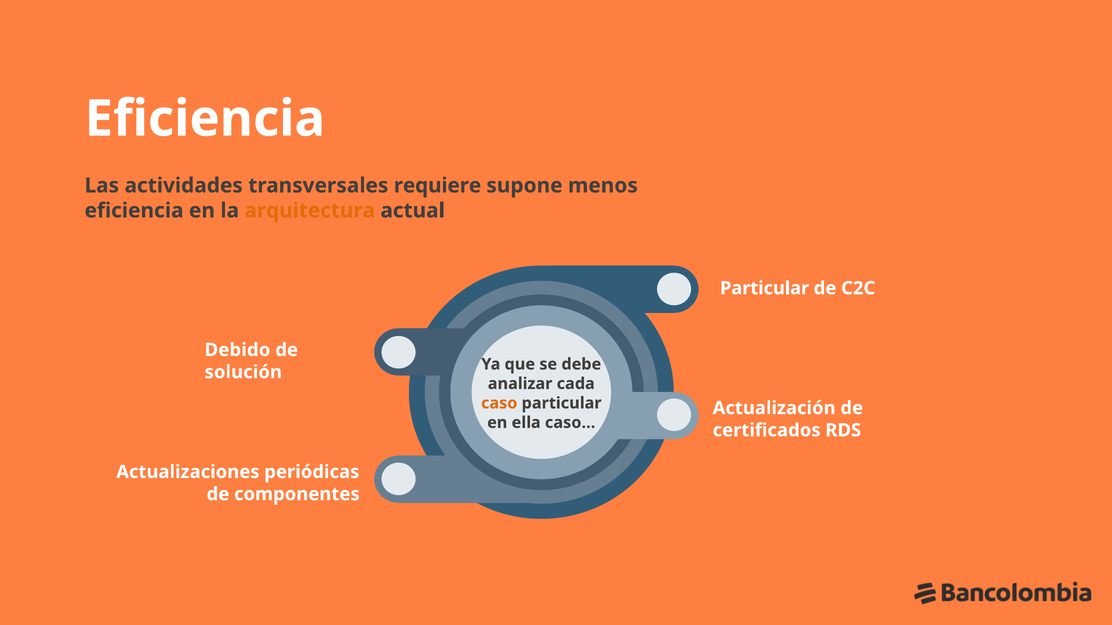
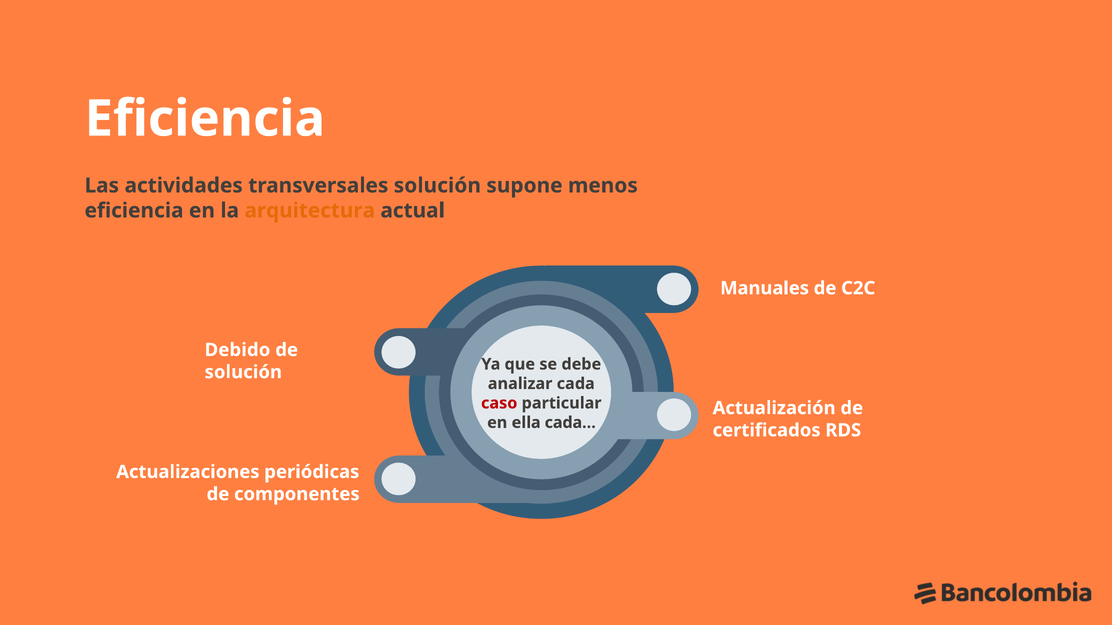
transversales requiere: requiere -> solución (437, 186)
Particular: Particular -> Manuales (765, 288)
caso colour: orange -> red (499, 403)
caso…: caso… -> cada… (570, 423)
